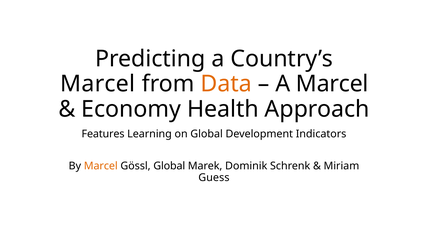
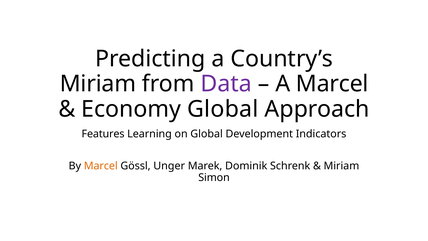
Marcel: Marcel -> Miriam (98, 84)
Data colour: orange -> purple (226, 84)
Economy Health: Health -> Global (223, 109)
Gössl Global: Global -> Unger (169, 166)
Guess: Guess -> Simon (214, 177)
